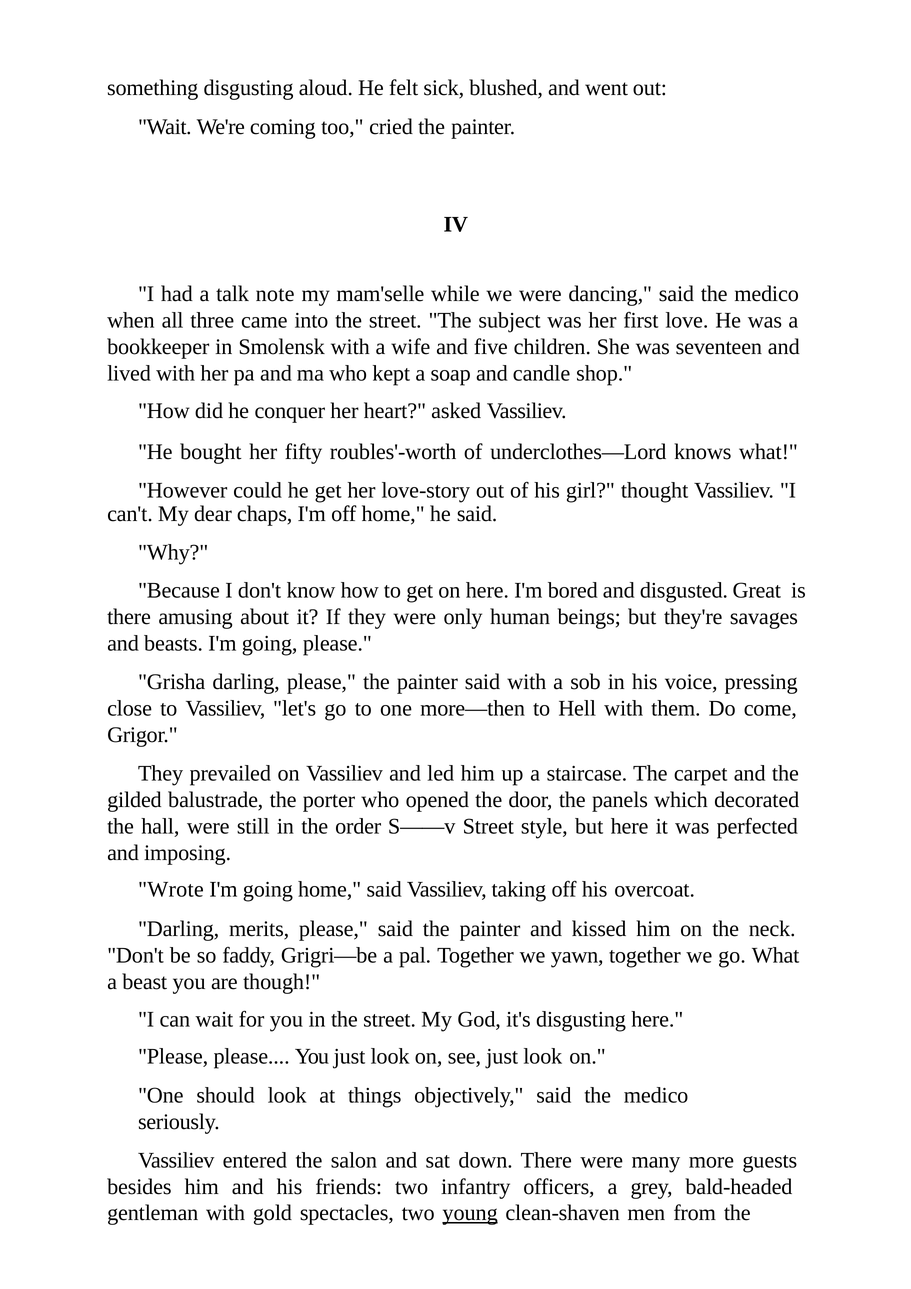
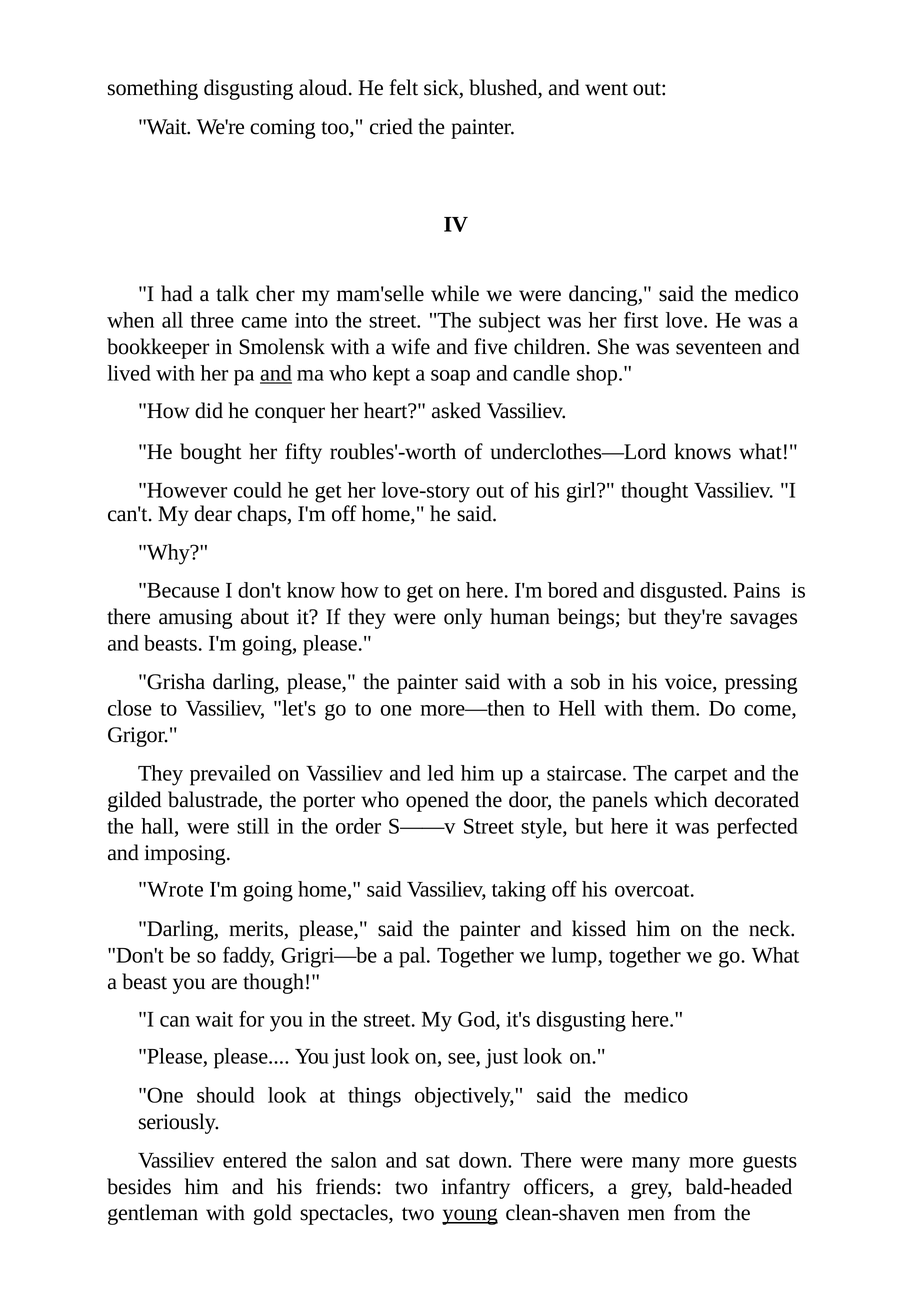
note: note -> cher (275, 294)
and underline: none -> present (276, 374)
Great: Great -> Pains (757, 591)
yawn: yawn -> lump (577, 956)
